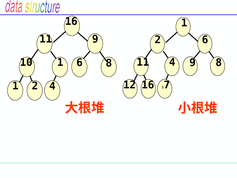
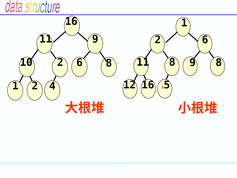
11 4: 4 -> 8 (172, 62)
10 1: 1 -> 2 (60, 62)
7: 7 -> 5 (167, 85)
